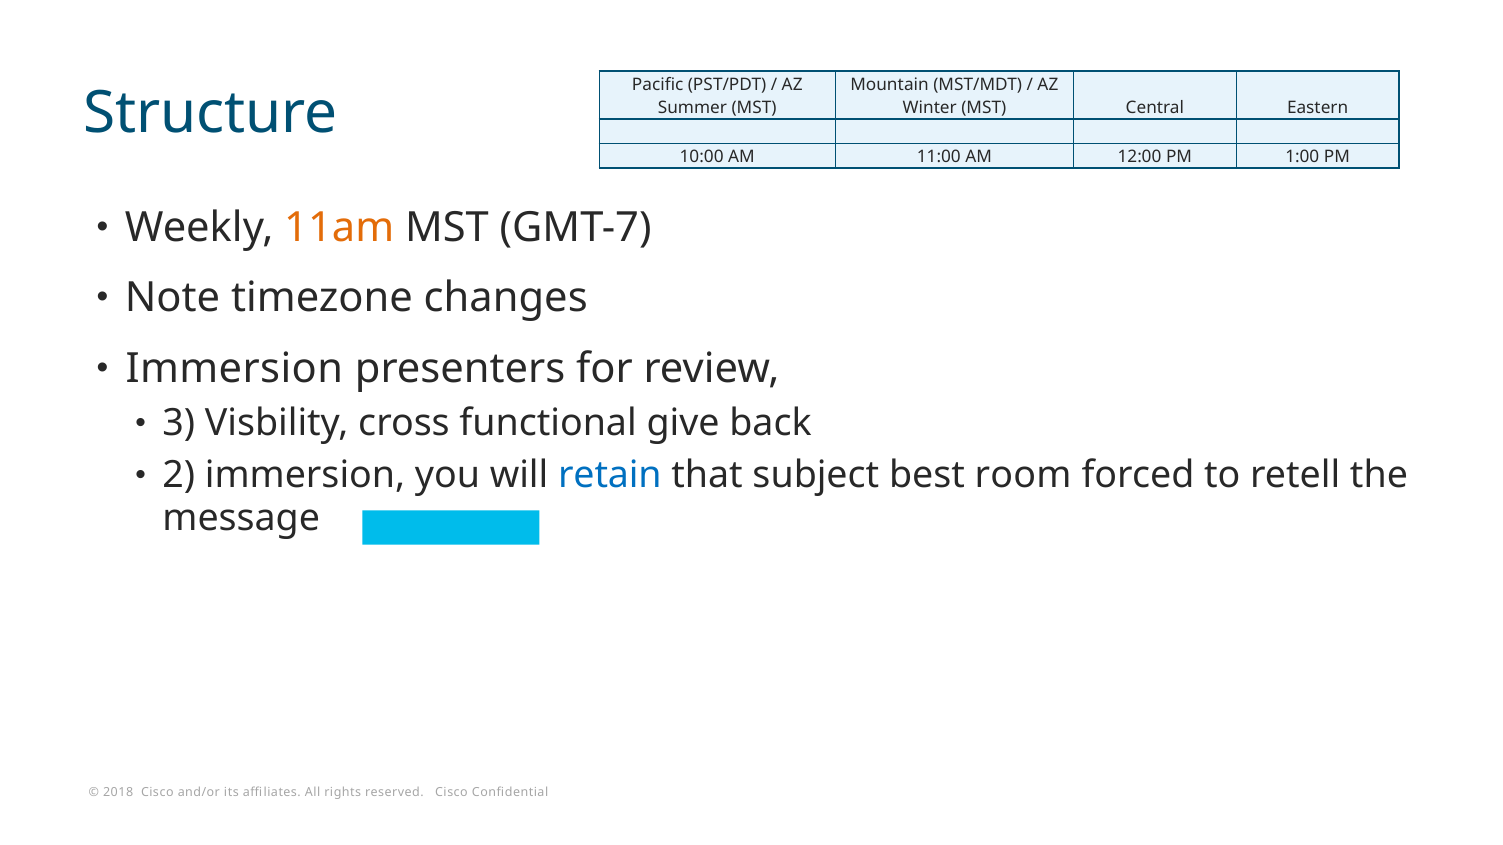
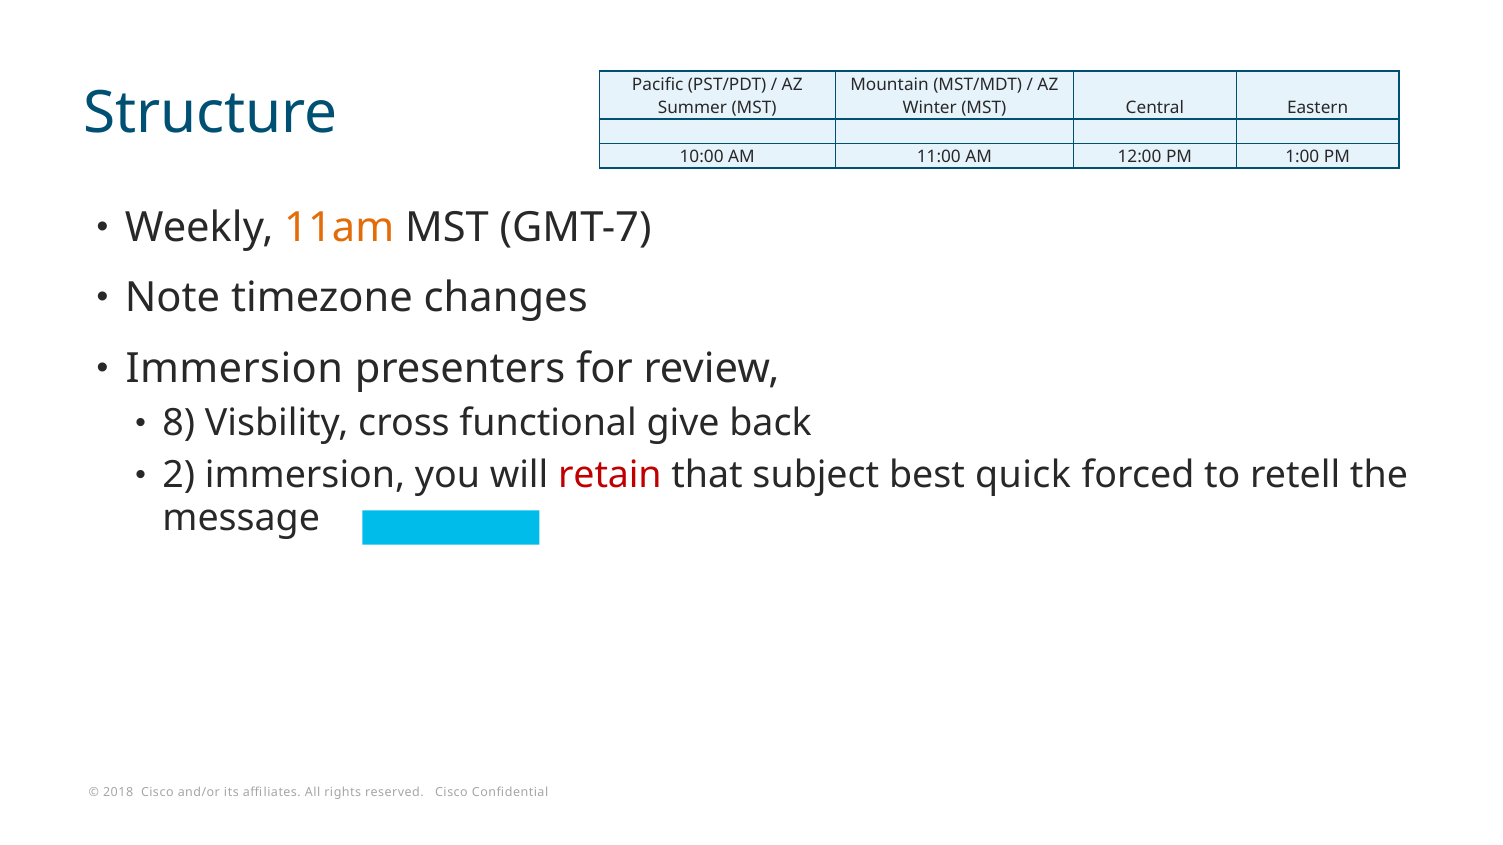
3: 3 -> 8 (179, 423)
retain colour: blue -> red (610, 476)
room: room -> quick (1023, 476)
